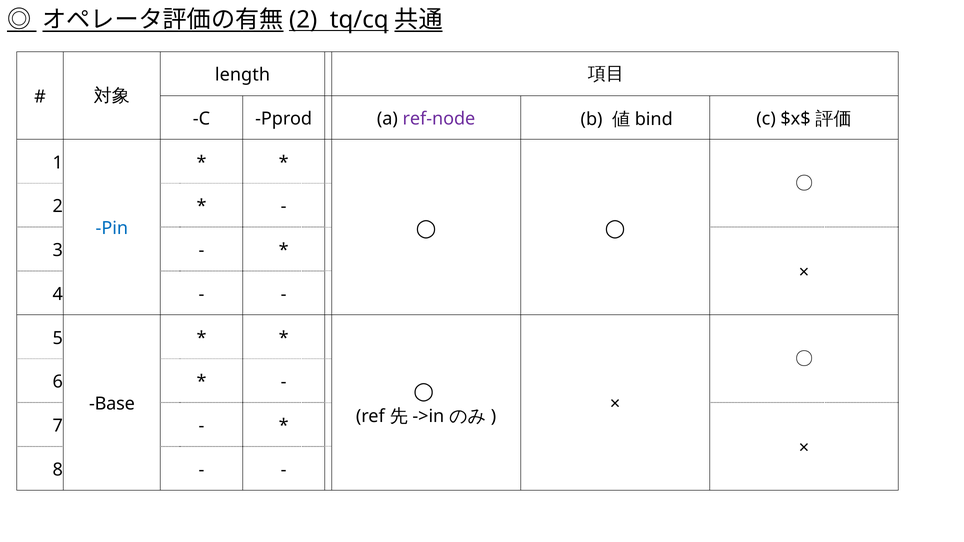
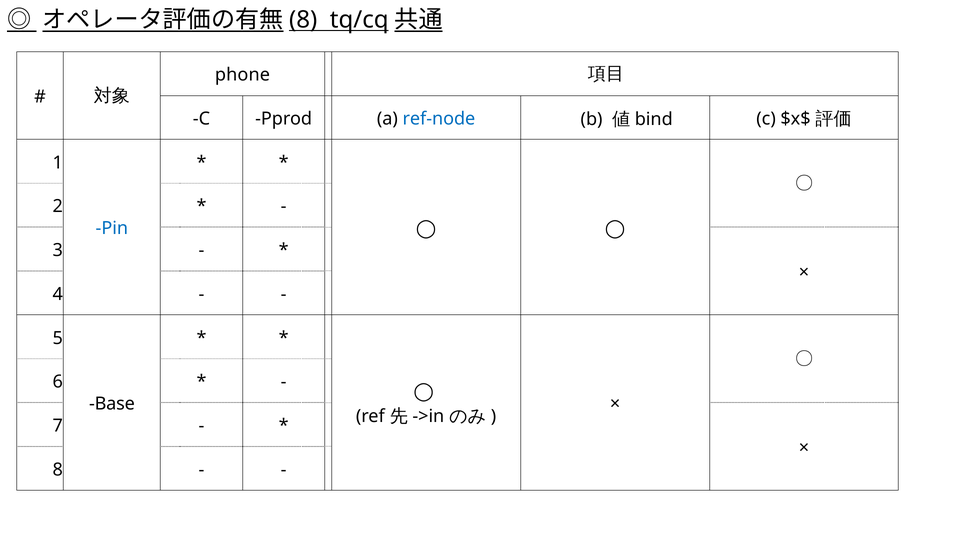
2: 2 -> 8 (303, 20)
length: length -> phone (242, 75)
ref-node colour: purple -> blue (439, 119)
